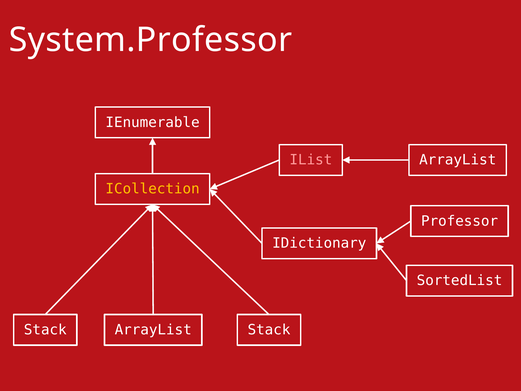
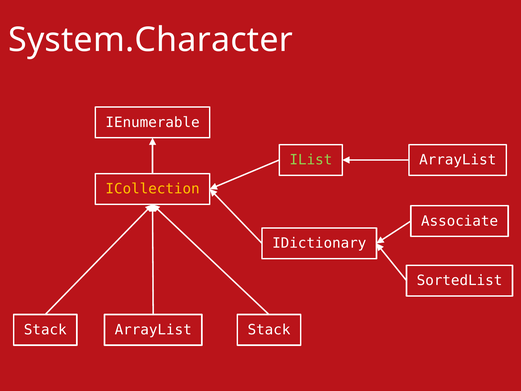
System.Professor: System.Professor -> System.Character (151, 40)
IList colour: pink -> light green (311, 160)
Professor: Professor -> Associate (460, 221)
